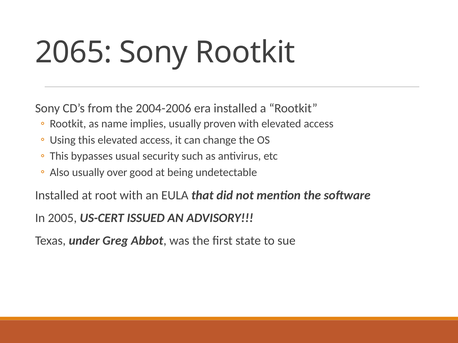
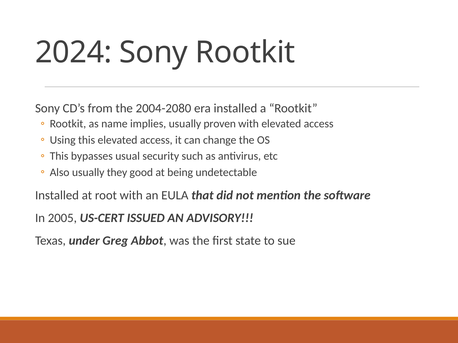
2065: 2065 -> 2024 (74, 52)
2004-2006: 2004-2006 -> 2004-2080 (163, 108)
over: over -> they (117, 173)
